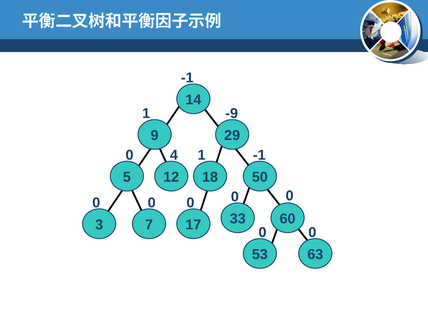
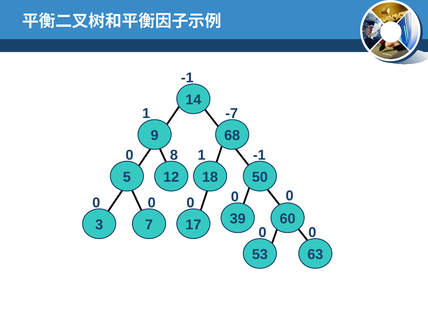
-9: -9 -> -7 (232, 113)
29: 29 -> 68 (232, 135)
4: 4 -> 8 (174, 155)
33: 33 -> 39 (238, 219)
